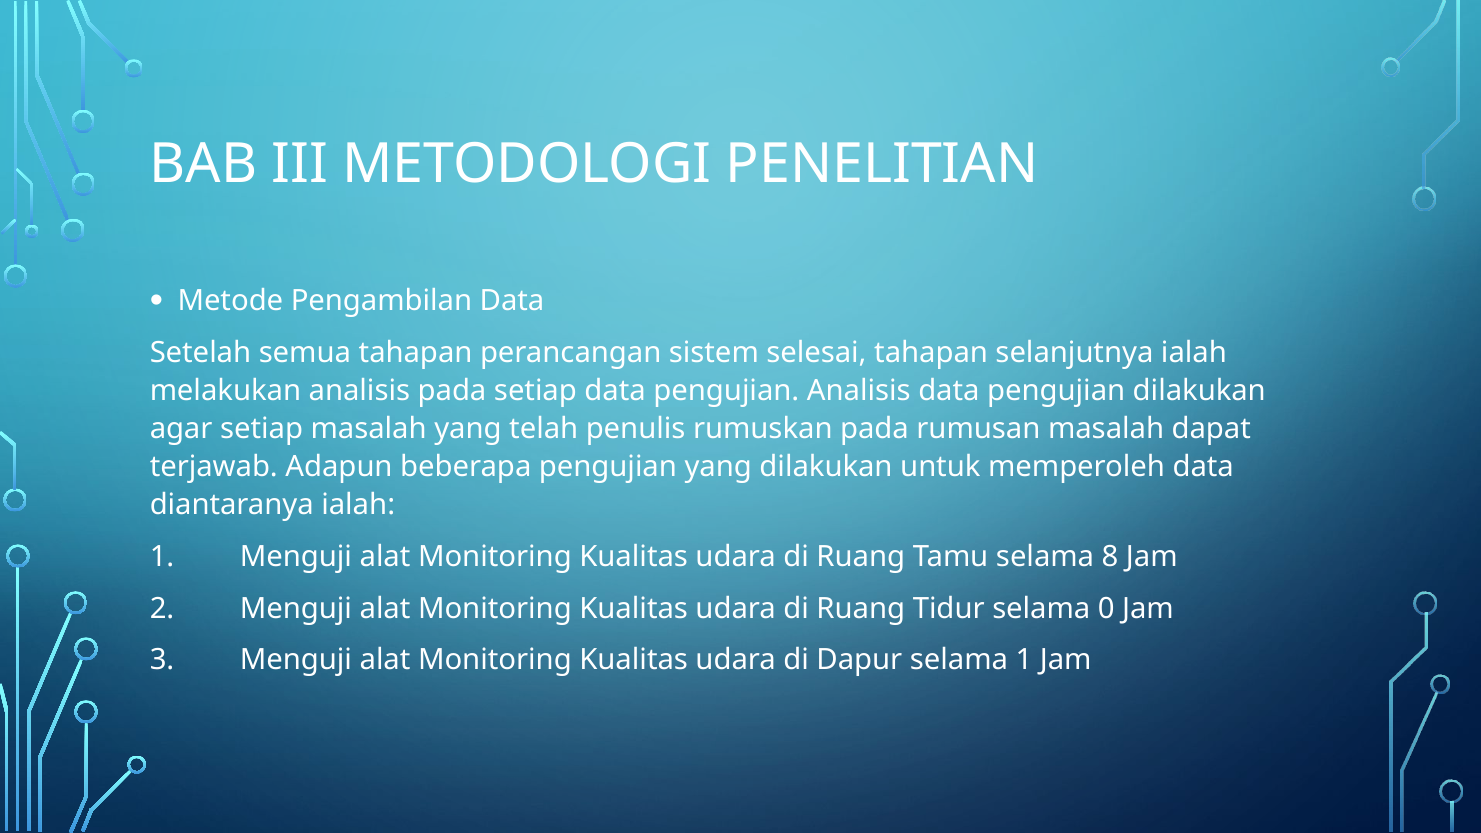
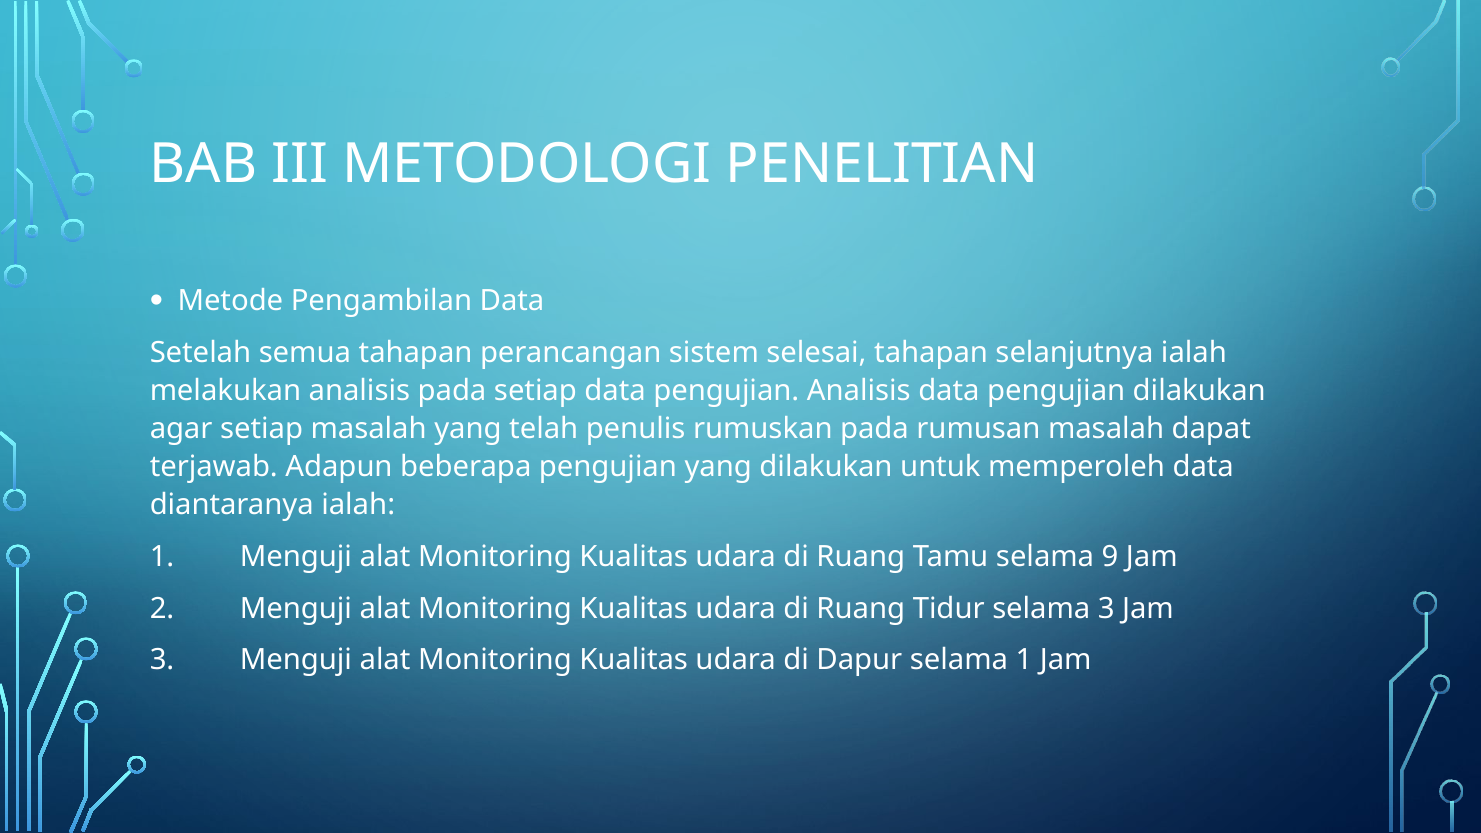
8: 8 -> 9 (1110, 557)
selama 0: 0 -> 3 (1106, 609)
